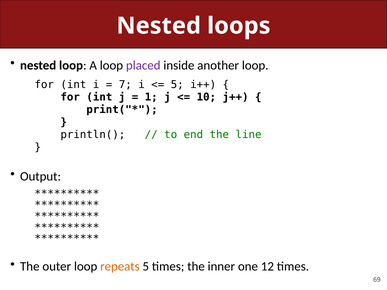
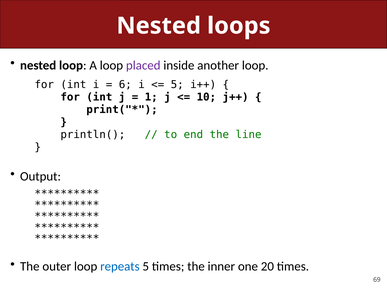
7: 7 -> 6 (125, 85)
repeats colour: orange -> blue (120, 267)
12: 12 -> 20 (267, 267)
